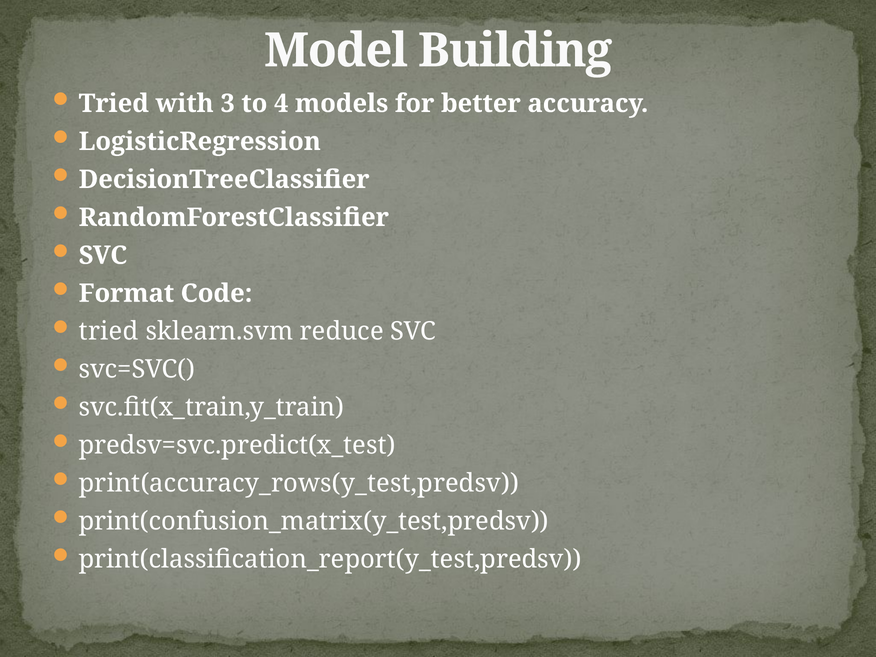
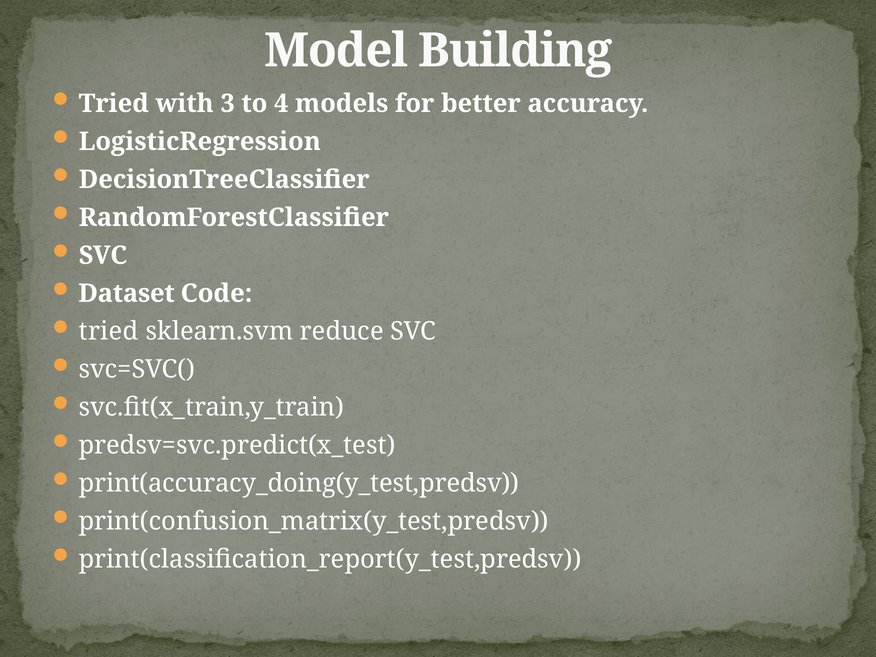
Format: Format -> Dataset (127, 293)
print(accuracy_rows(y_test,predsv: print(accuracy_rows(y_test,predsv -> print(accuracy_doing(y_test,predsv (299, 483)
